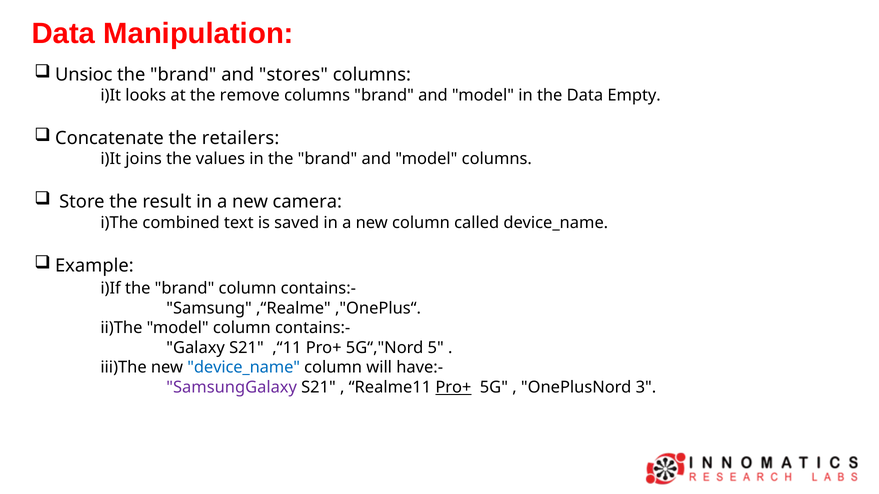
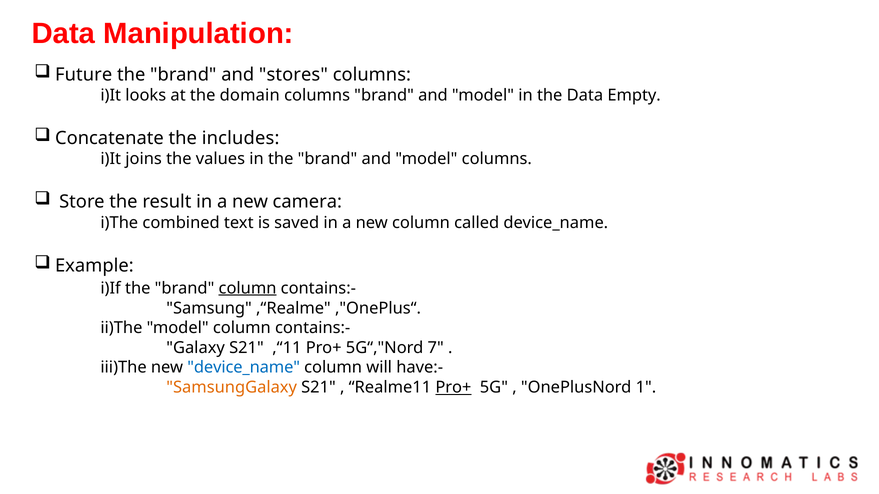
Unsioc: Unsioc -> Future (84, 75)
remove: remove -> domain (250, 95)
retailers: retailers -> includes (241, 138)
column underline: none -> present (248, 288)
5: 5 -> 7 (436, 348)
SamsungGalaxy colour: purple -> orange (232, 388)
3: 3 -> 1 (646, 388)
